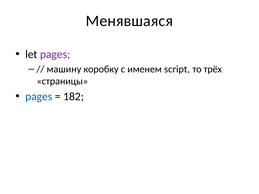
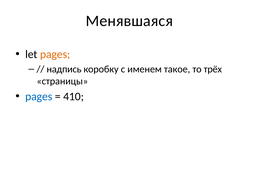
pages colour: purple -> orange (55, 54)
машину: машину -> надпись (64, 69)
script: script -> такое (177, 69)
182: 182 -> 410 (74, 97)
